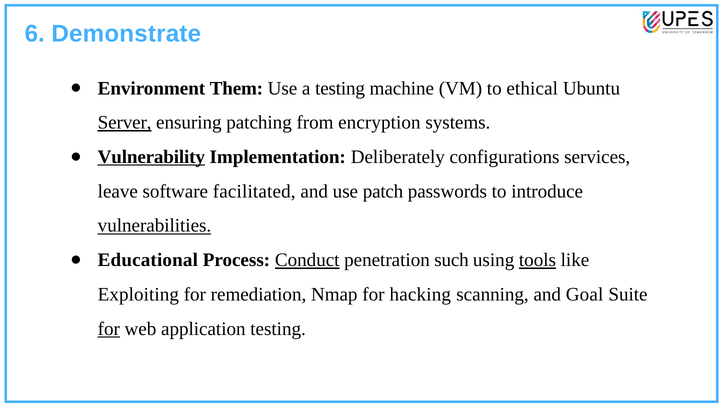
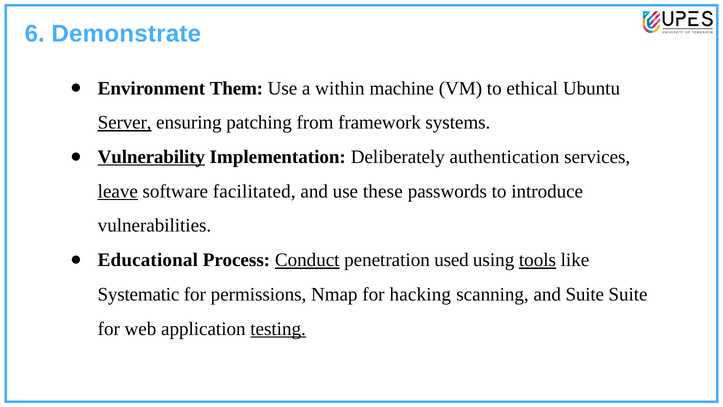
a testing: testing -> within (340, 88)
encryption: encryption -> framework (380, 123)
configurations: configurations -> authentication (504, 157)
leave underline: none -> present (118, 191)
patch: patch -> these (383, 191)
vulnerabilities underline: present -> none (154, 225)
such: such -> used (452, 260)
Exploiting: Exploiting -> Systematic (138, 294)
remediation: remediation -> permissions (259, 294)
and Goal: Goal -> Suite (585, 294)
for underline: present -> none (109, 328)
testing underline: none -> present (278, 328)
